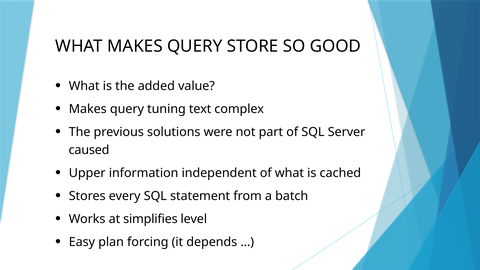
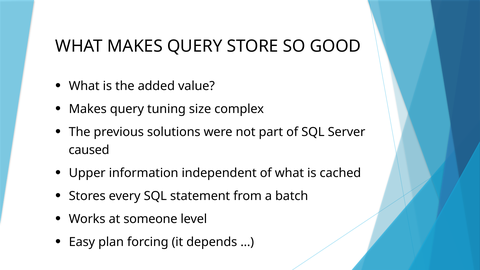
text: text -> size (200, 109)
simplifies: simplifies -> someone (150, 219)
